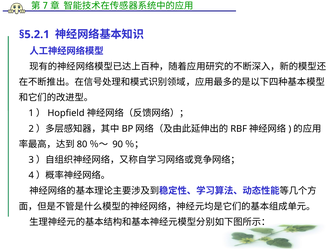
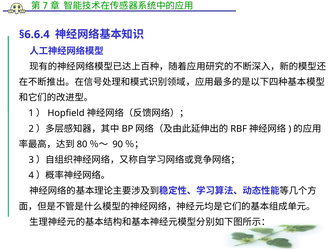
§5.2.1: §5.2.1 -> §6.6.4 (34, 34)
